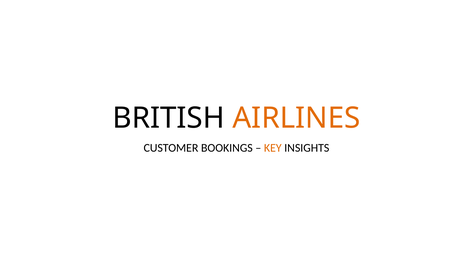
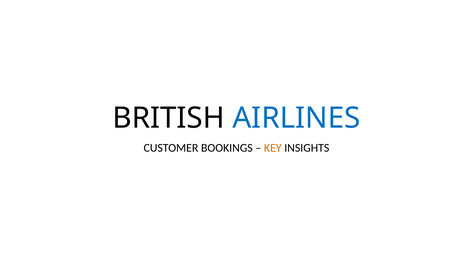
AIRLINES colour: orange -> blue (296, 118)
